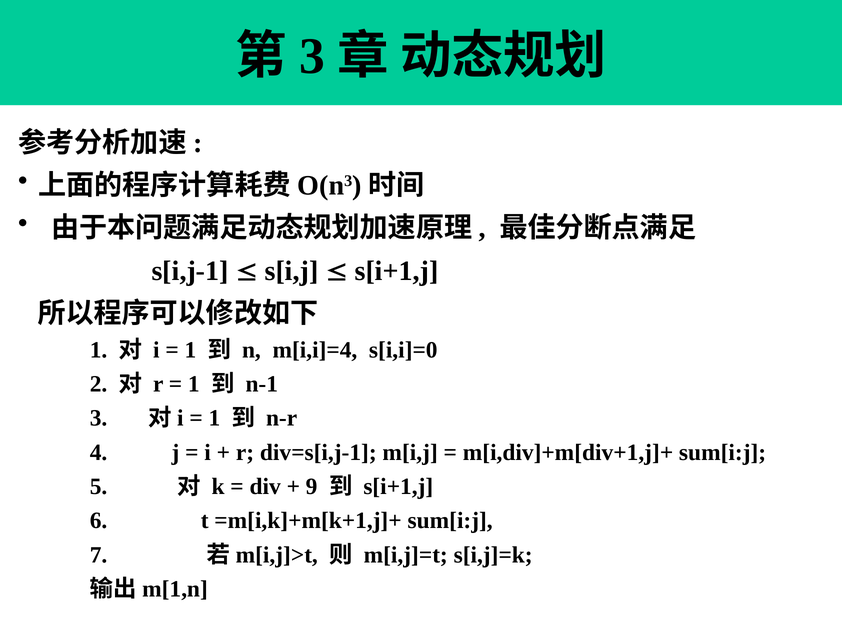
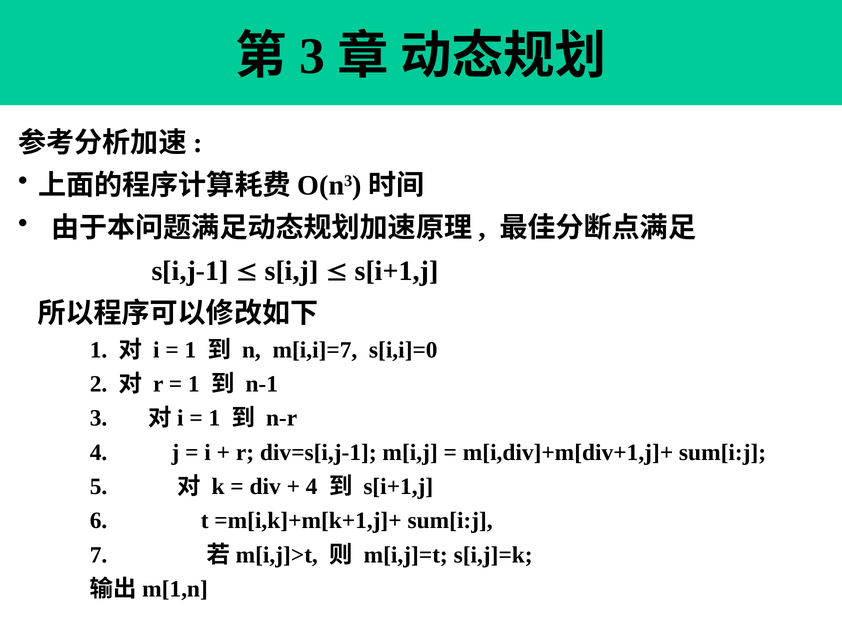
m[i,i]=4: m[i,i]=4 -> m[i,i]=7 (315, 350)
9: 9 -> 4 (312, 487)
